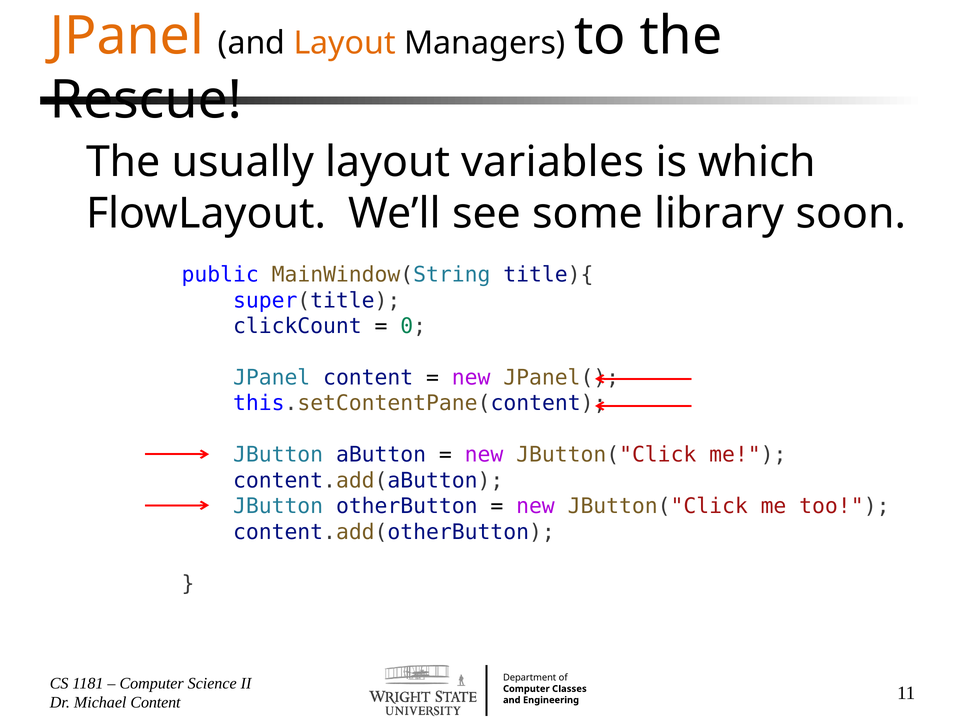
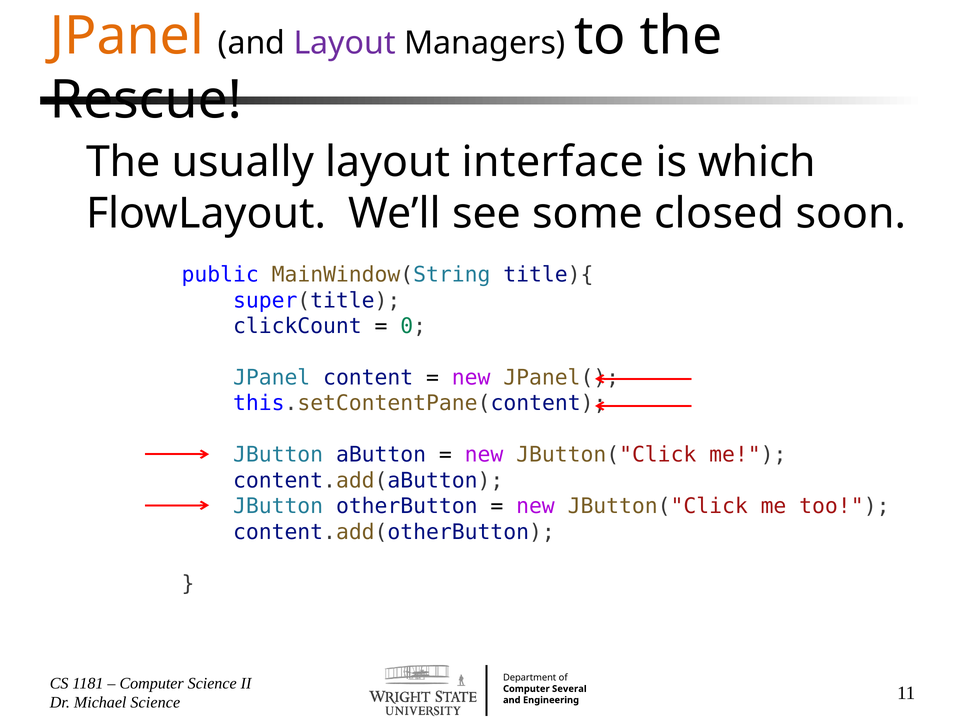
Layout colour: orange -> purple (345, 43)
variables: variables -> interface (553, 162)
library: library -> closed (719, 214)
Classes: Classes -> Several (569, 689)
Michael Content: Content -> Science (155, 702)
